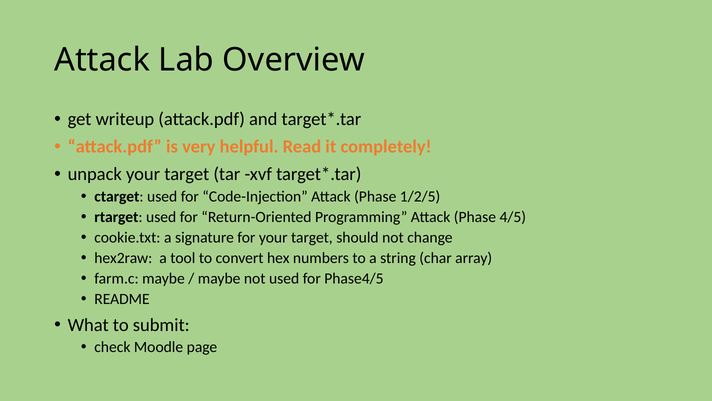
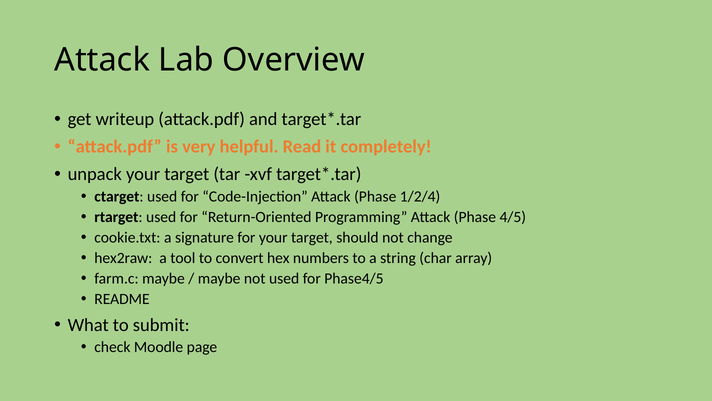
1/2/5: 1/2/5 -> 1/2/4 (420, 196)
